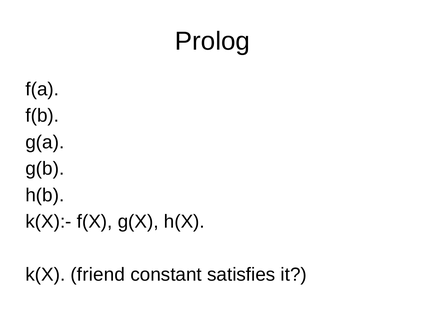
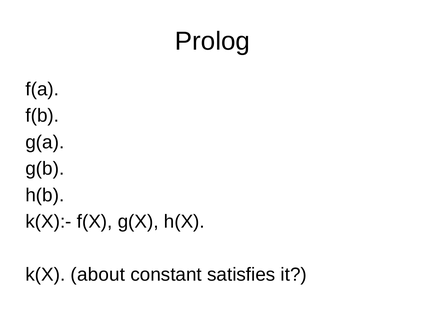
friend: friend -> about (98, 274)
